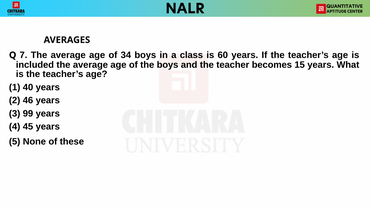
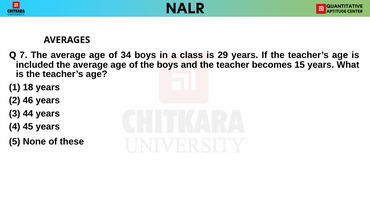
60: 60 -> 29 (223, 55)
40: 40 -> 18 (28, 87)
99: 99 -> 44 (28, 114)
